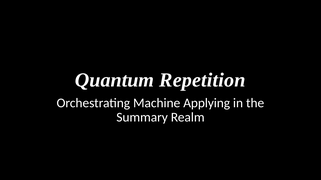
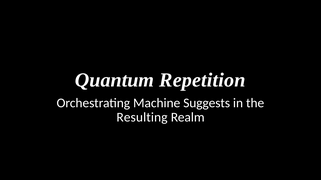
Applying: Applying -> Suggests (207, 103)
Summary: Summary -> Resulting (142, 118)
